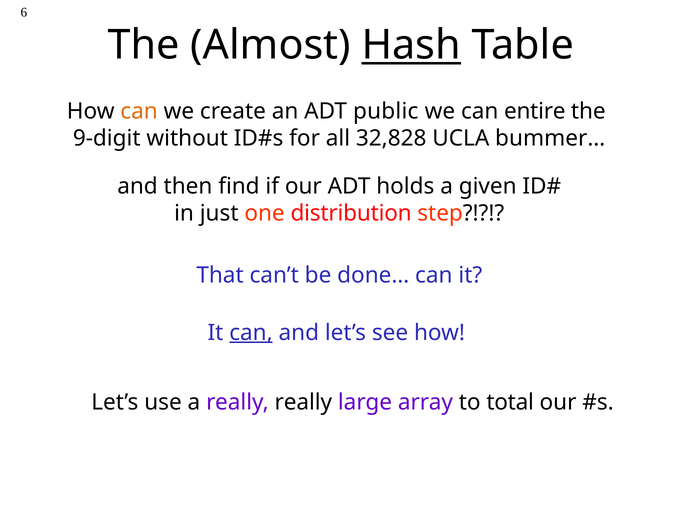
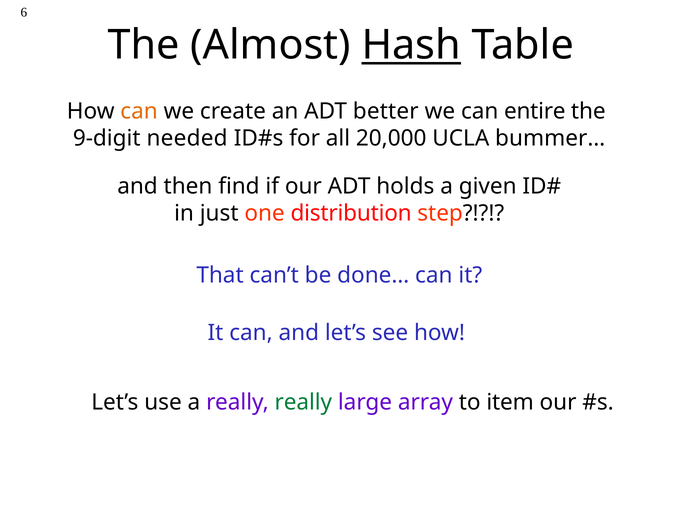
public: public -> better (386, 111)
without: without -> needed (187, 138)
32,828: 32,828 -> 20,000 (391, 138)
can underline: present -> none (251, 332)
really colour: black -> green (303, 402)
total: total -> item (510, 402)
